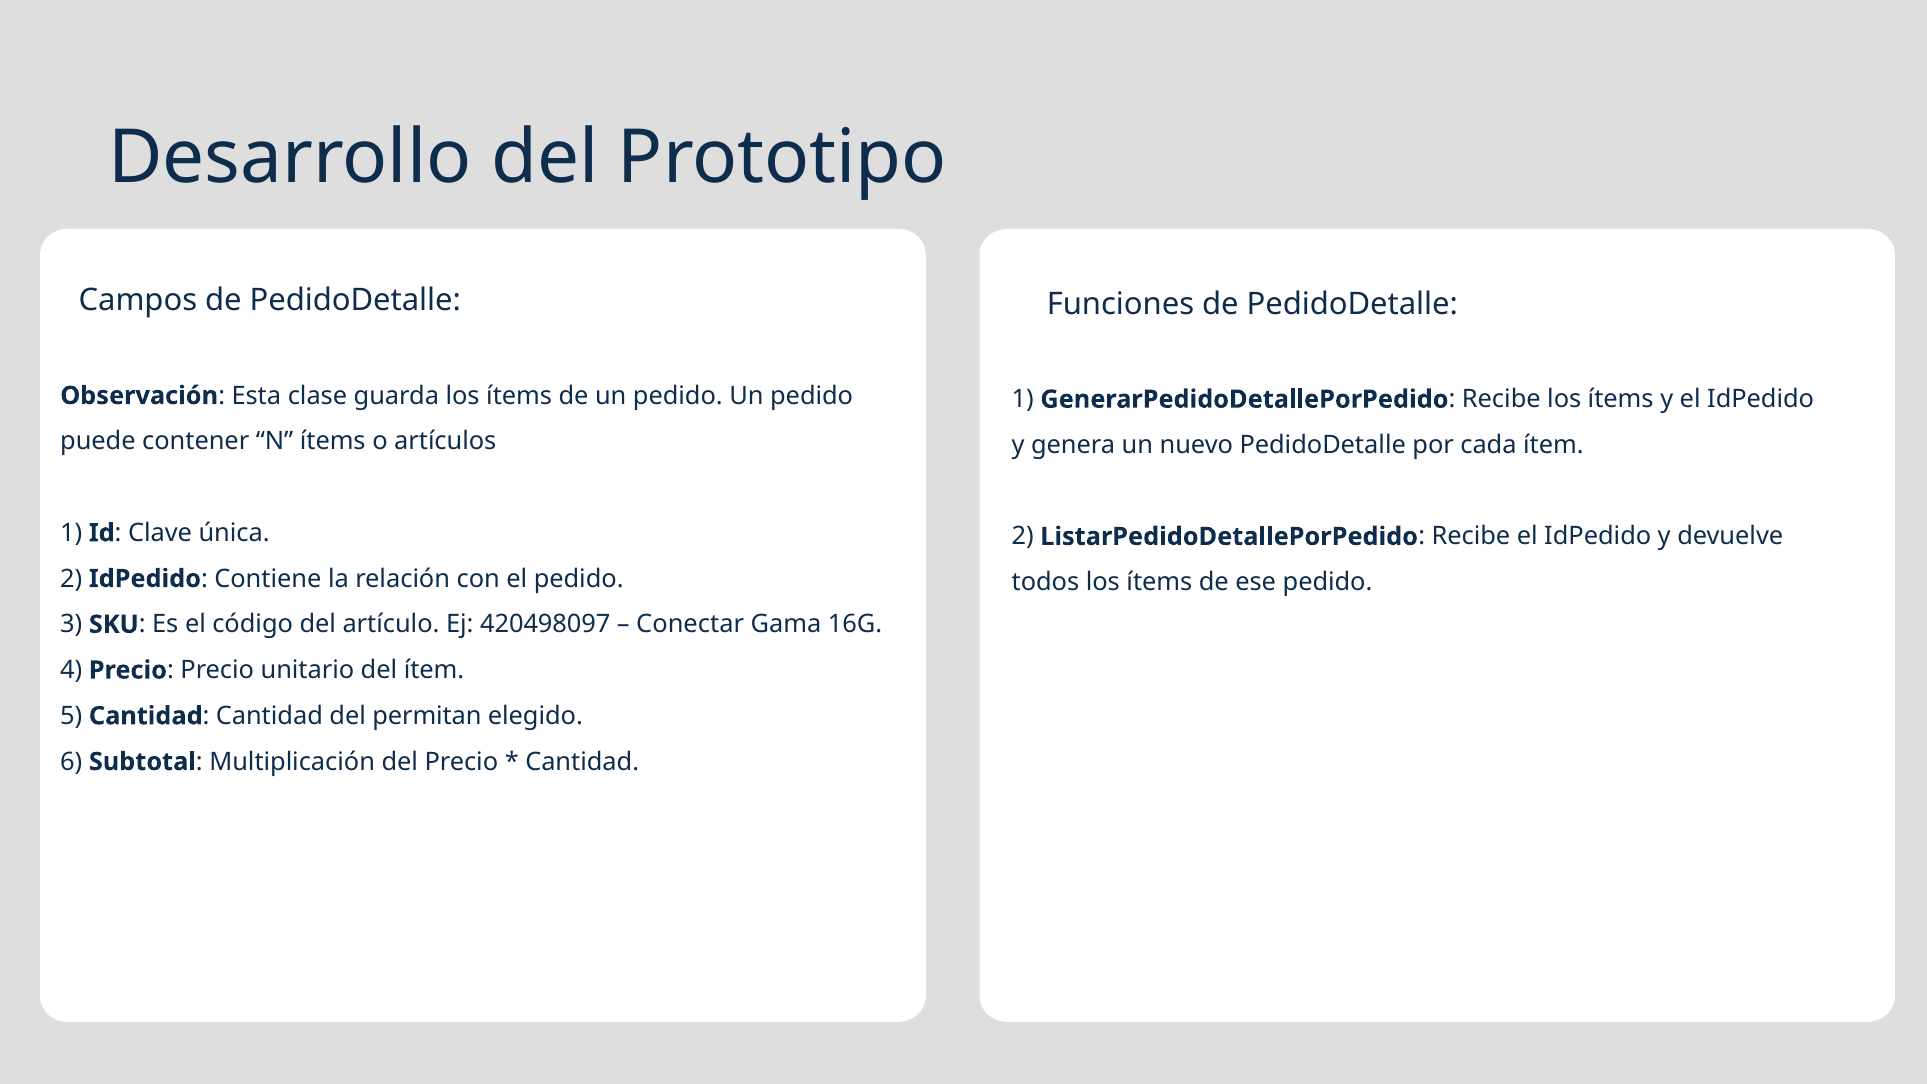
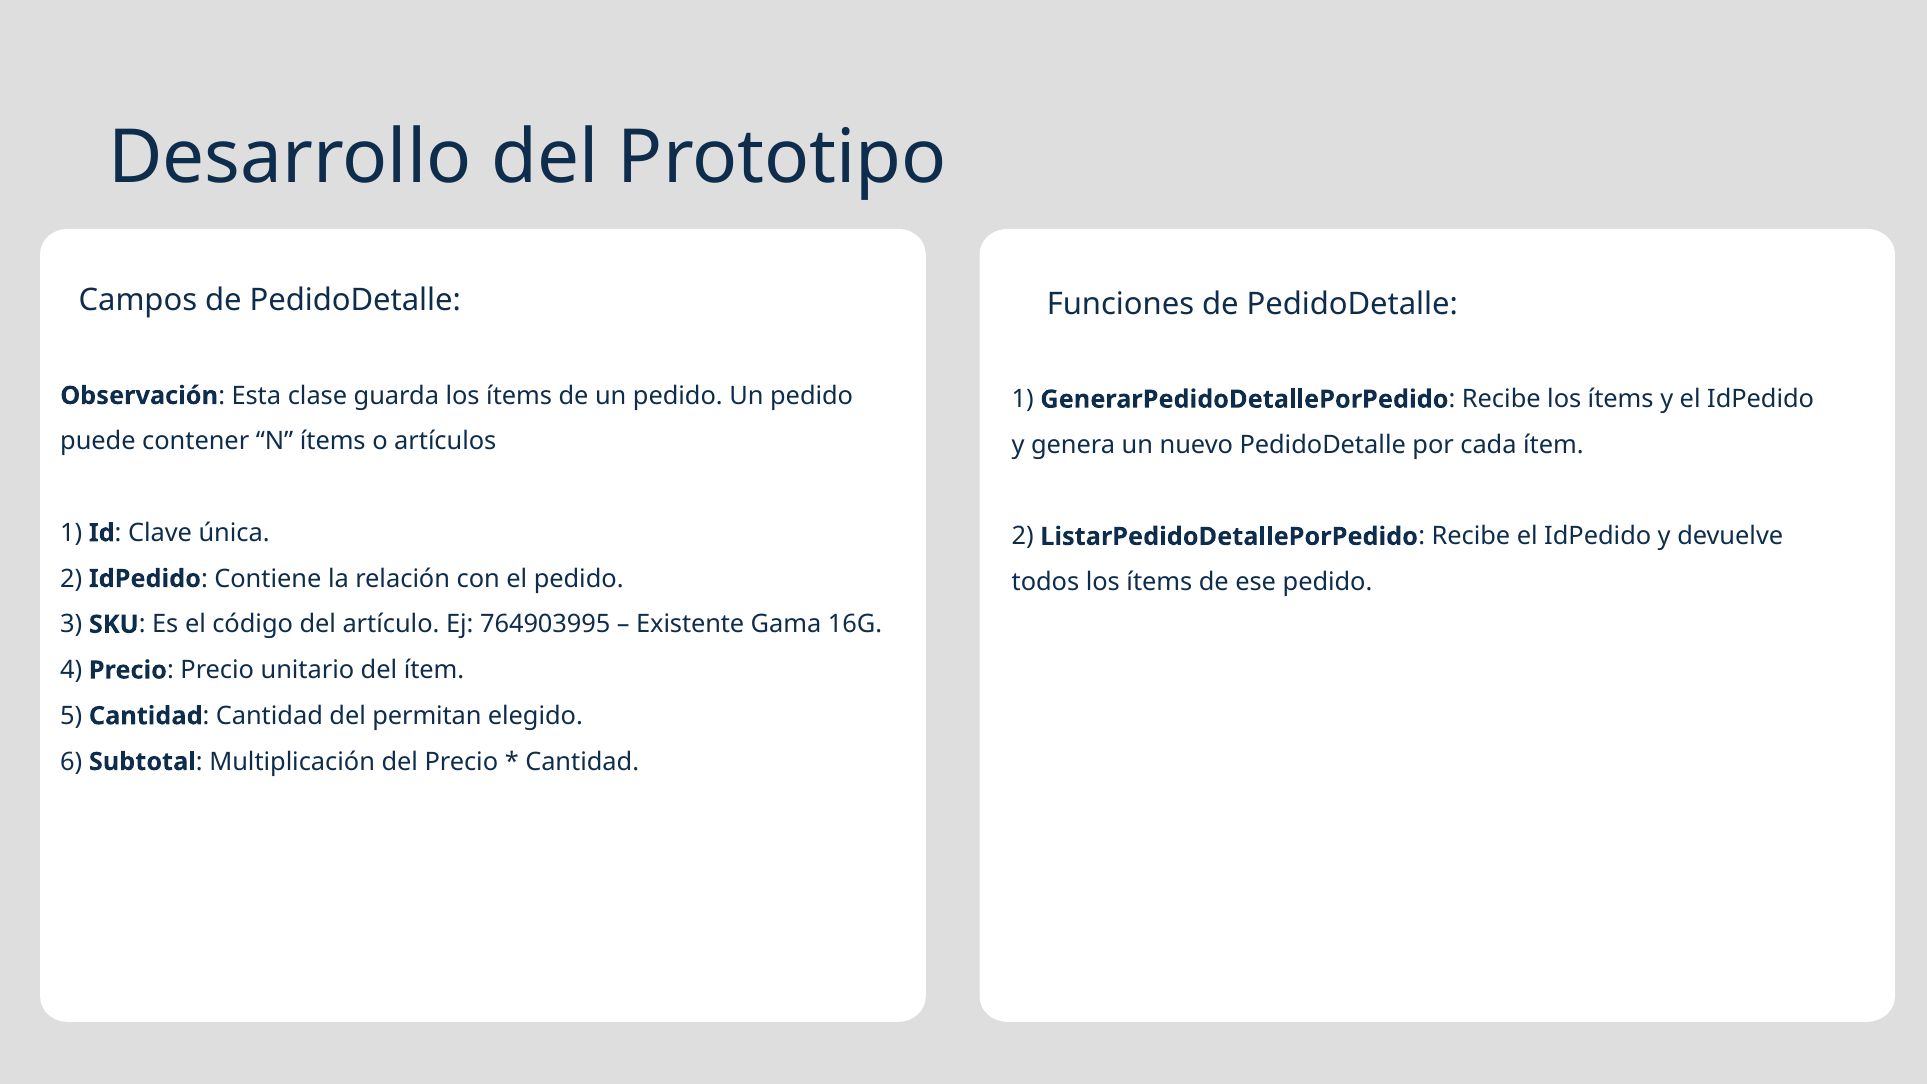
420498097: 420498097 -> 764903995 (545, 624)
Conectar: Conectar -> Existente (690, 624)
